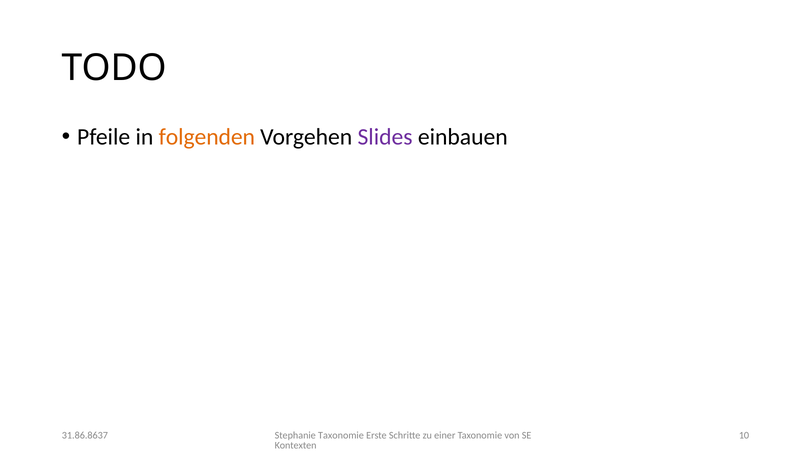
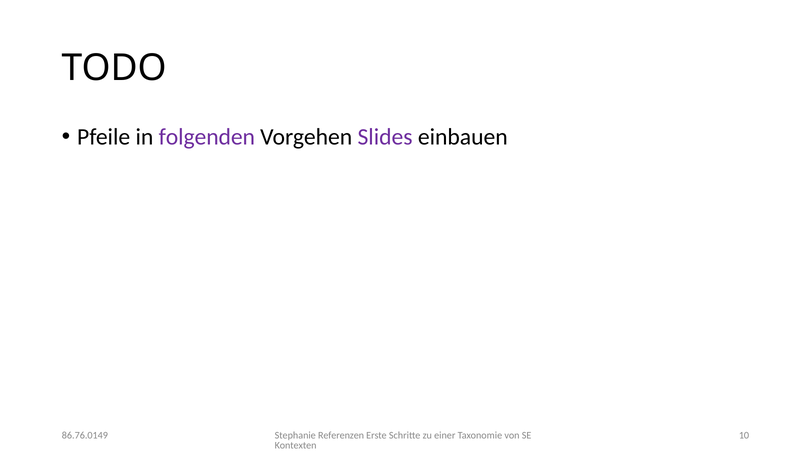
folgenden colour: orange -> purple (207, 137)
Stephanie Taxonomie: Taxonomie -> Referenzen (341, 436)
31.86.8637: 31.86.8637 -> 86.76.0149 (85, 436)
